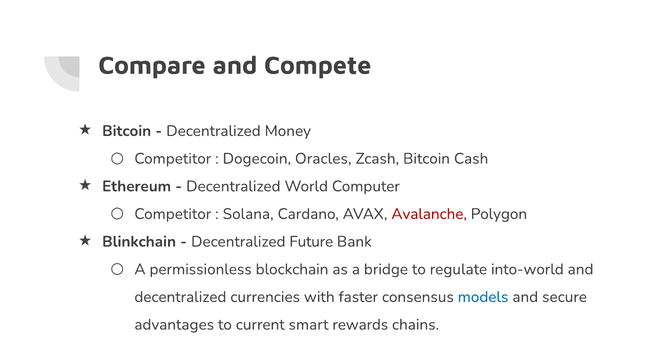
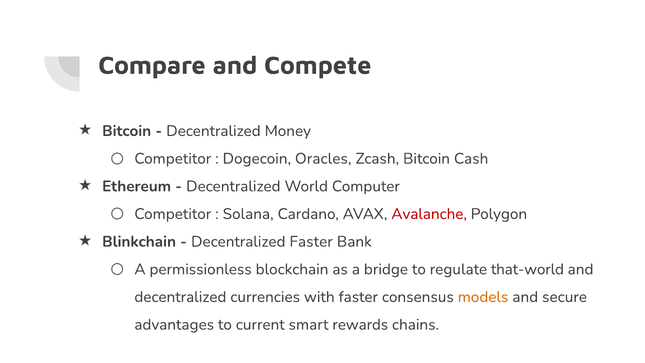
Decentralized Future: Future -> Faster (311, 241)
into-world: into-world -> that-world (527, 269)
models colour: blue -> orange (483, 297)
